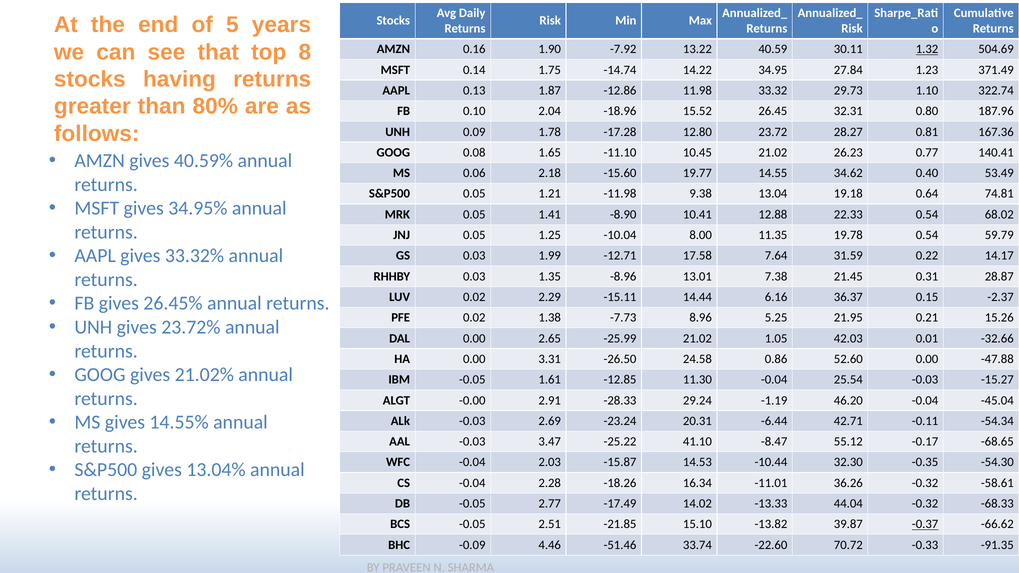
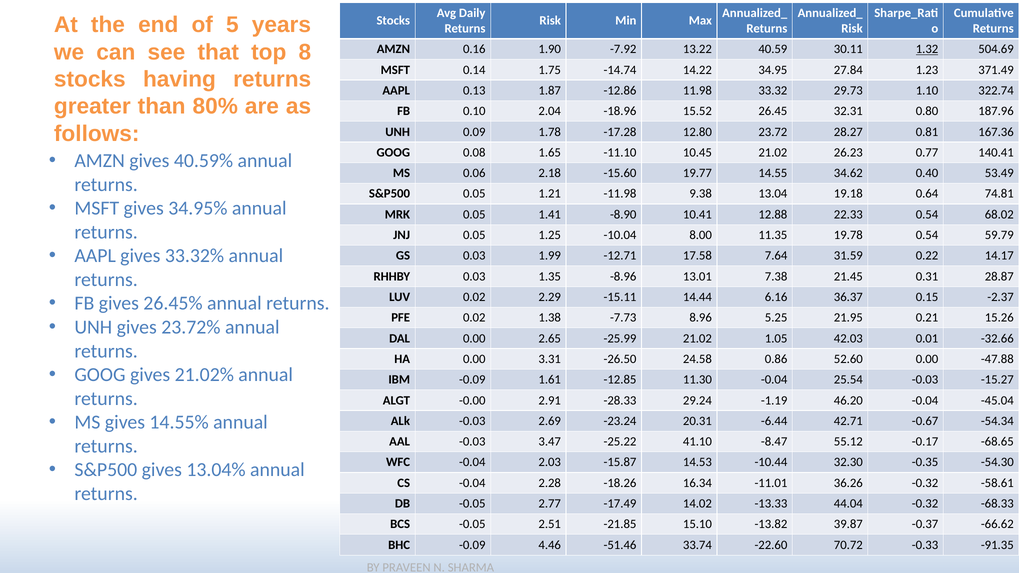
IBM -0.05: -0.05 -> -0.09 (472, 380)
-0.11: -0.11 -> -0.67 (925, 421)
-0.37 underline: present -> none (925, 524)
